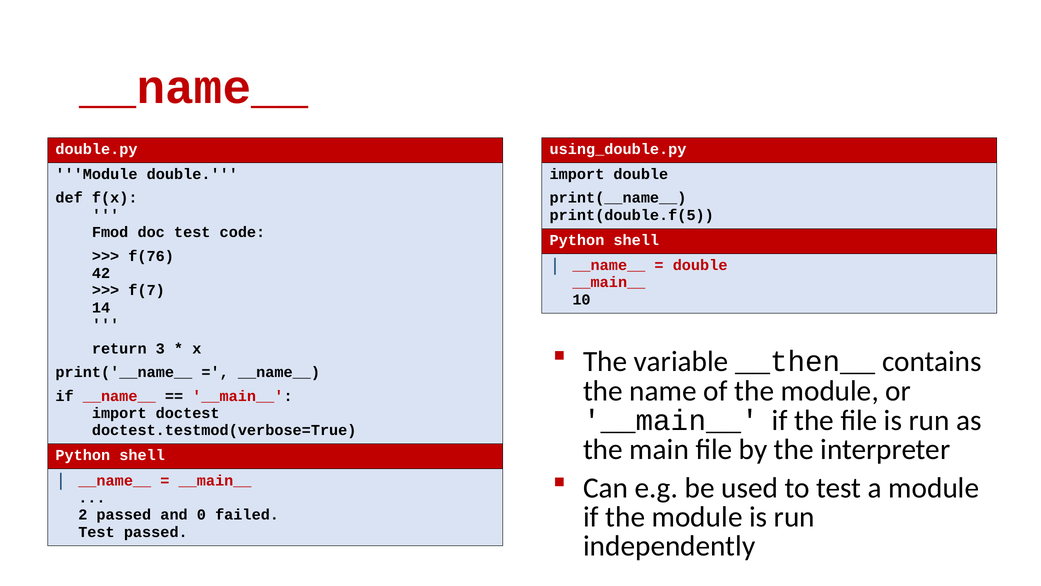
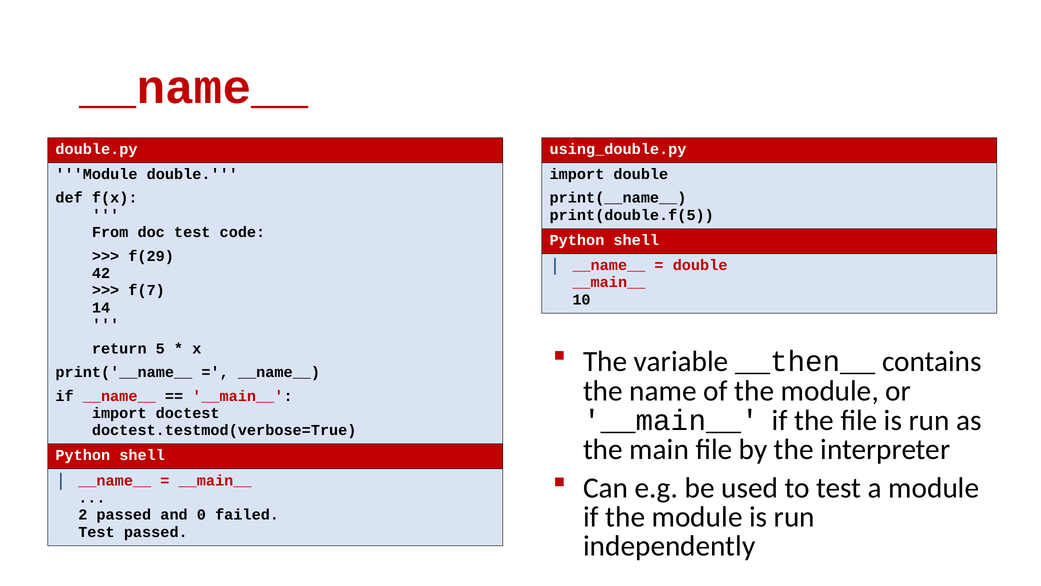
Fmod: Fmod -> From (110, 232)
f(76: f(76 -> f(29 (151, 256)
3: 3 -> 5 (160, 348)
